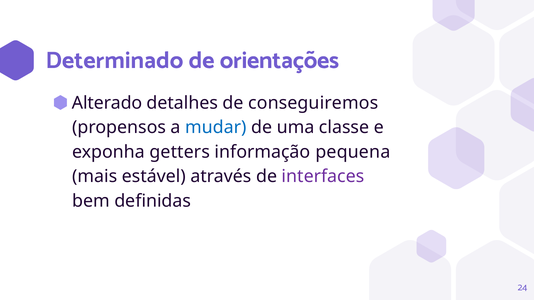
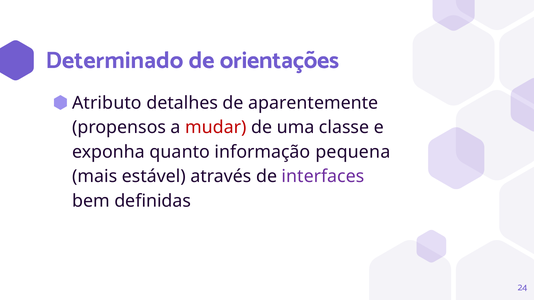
Alterado: Alterado -> Atributo (107, 103)
conseguiremos: conseguiremos -> aparentemente (313, 103)
mudar colour: blue -> red (216, 127)
getters: getters -> quanto (180, 152)
